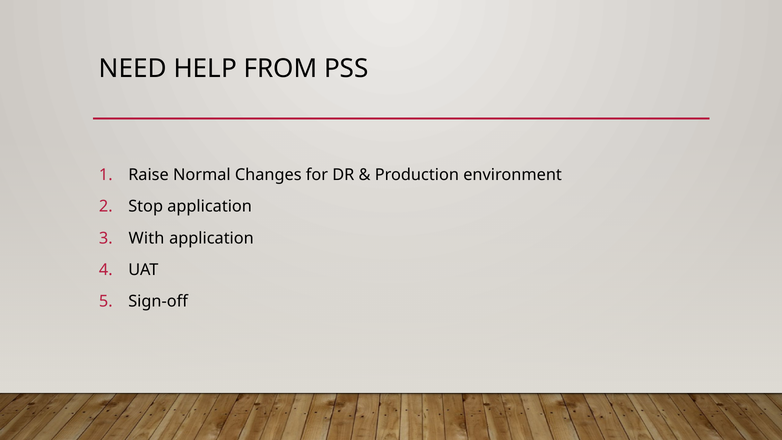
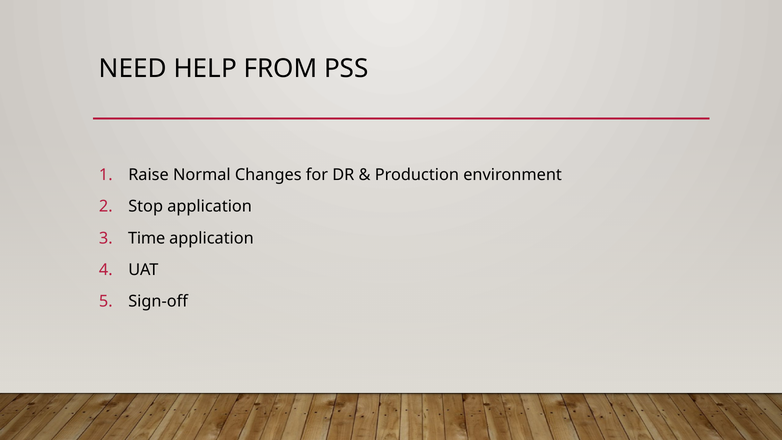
With: With -> Time (147, 238)
